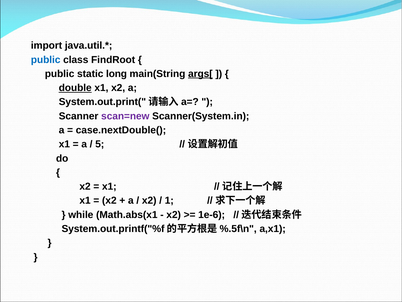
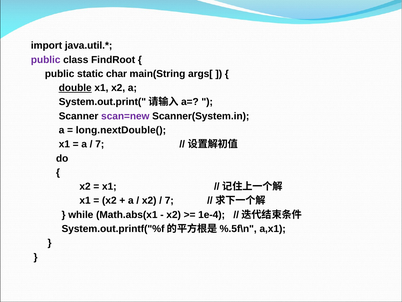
public colour: blue -> purple (46, 60)
long: long -> char (117, 74)
args[ underline: present -> none (200, 74)
case.nextDouble(: case.nextDouble( -> long.nextDouble( (121, 130)
5: 5 -> 7 (100, 144)
1: 1 -> 7 (169, 200)
1e-6: 1e-6 -> 1e-4 (212, 214)
